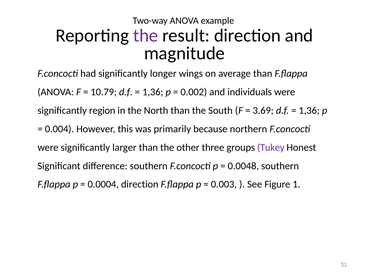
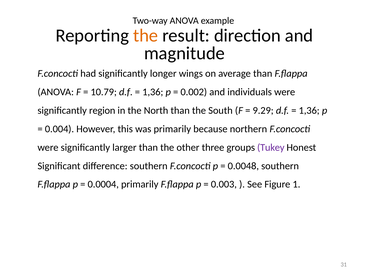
the colour: purple -> orange (146, 35)
3.69: 3.69 -> 9.29 (263, 110)
0.0004 direction: direction -> primarily (140, 184)
